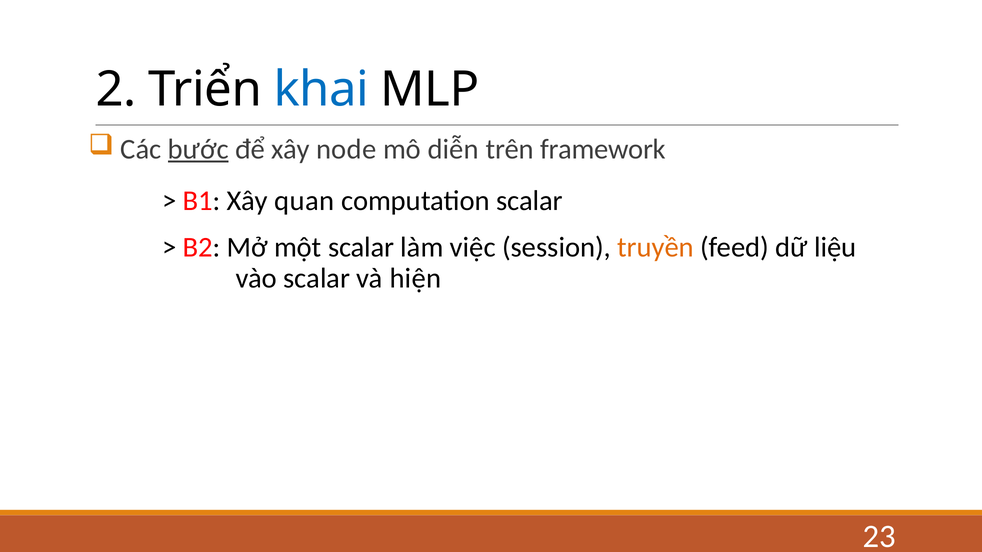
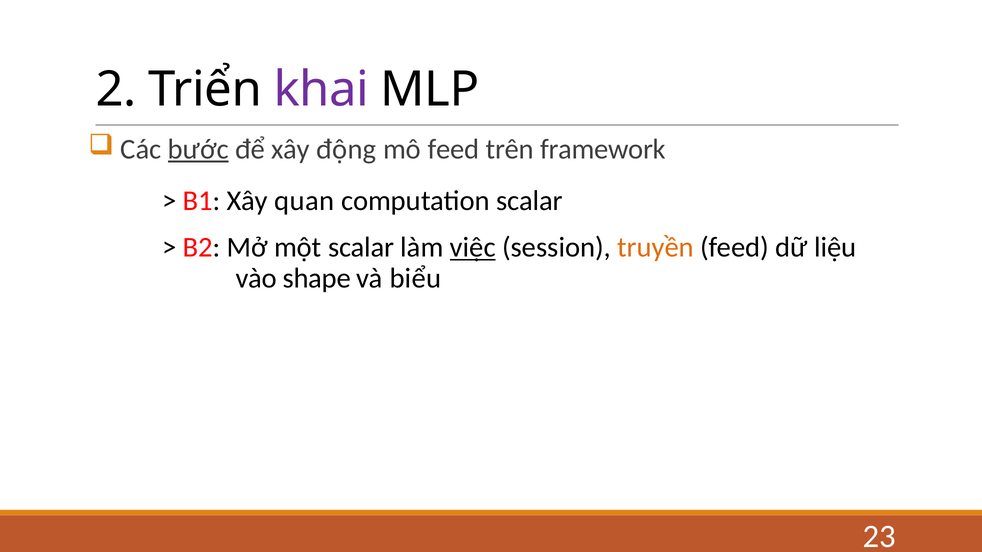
khai colour: blue -> purple (321, 90)
node: node -> động (346, 149)
mô diễn: diễn -> feed (453, 149)
việc underline: none -> present (473, 248)
vào scalar: scalar -> shape (317, 278)
hiện: hiện -> biểu (415, 278)
